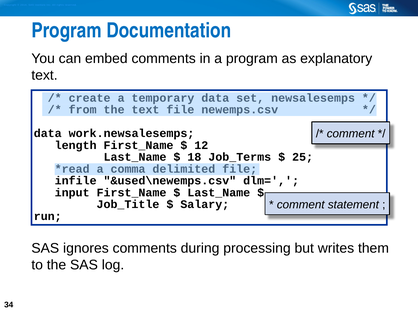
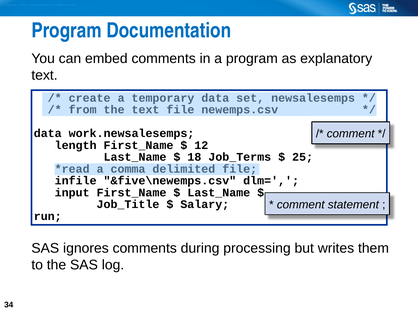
&used\newemps.csv: &used\newemps.csv -> &five\newemps.csv (170, 181)
